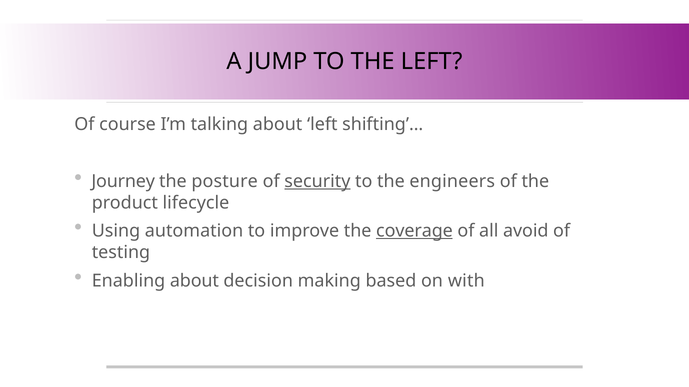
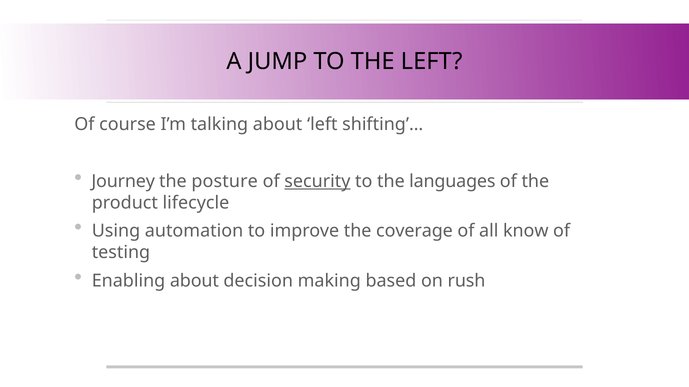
engineers: engineers -> languages (452, 181)
coverage underline: present -> none (414, 231)
avoid: avoid -> know (526, 231)
with: with -> rush (466, 281)
